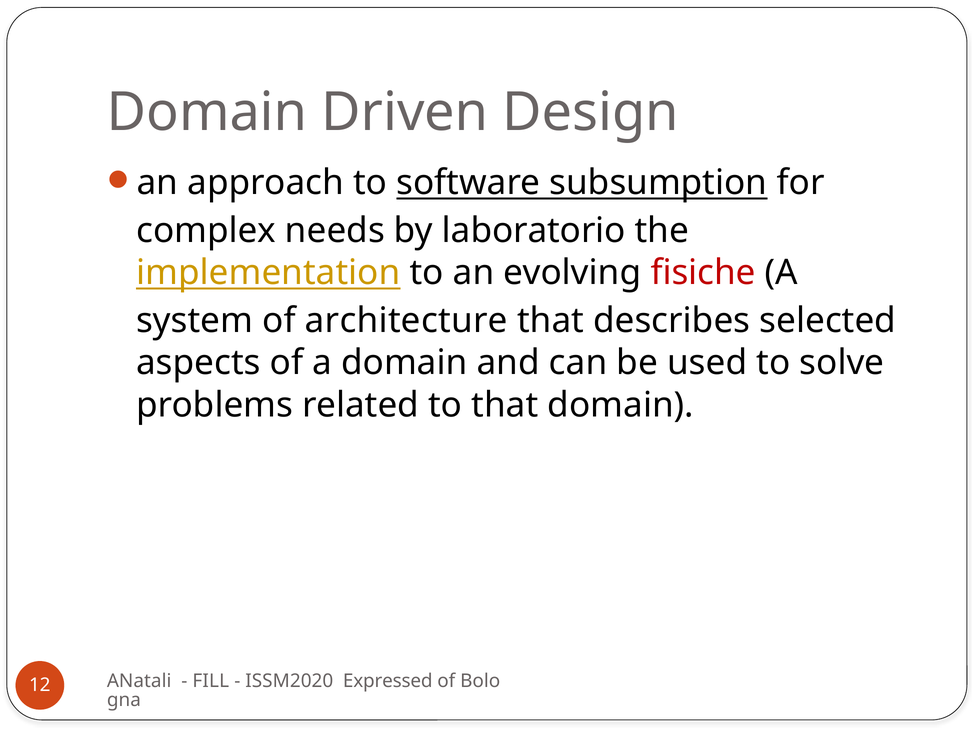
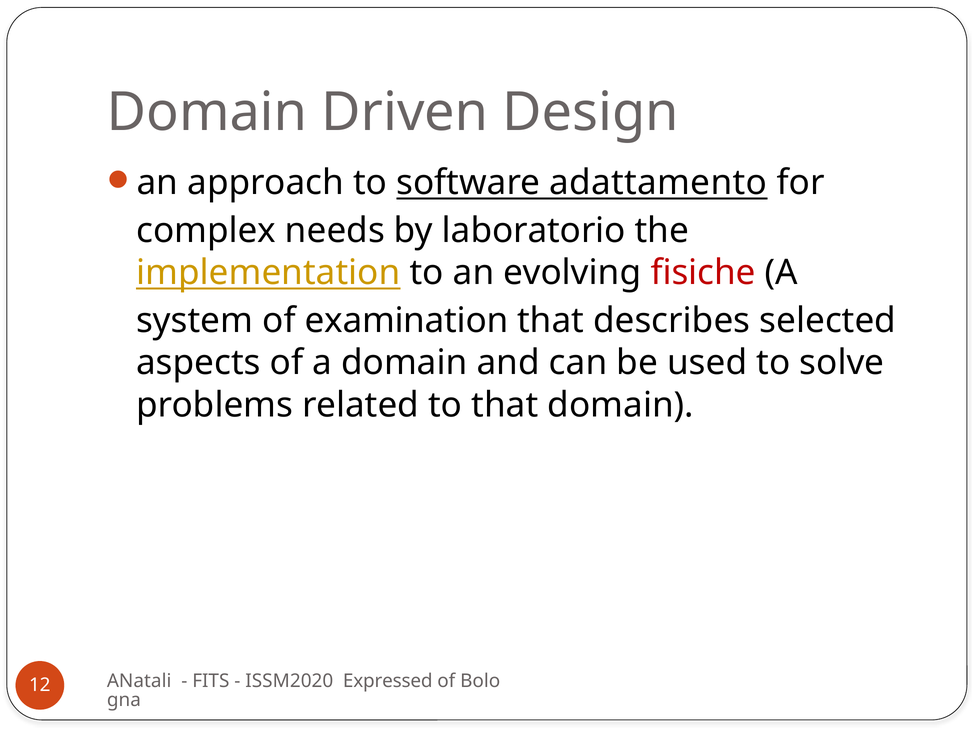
subsumption: subsumption -> adattamento (658, 183)
architecture: architecture -> examination (407, 321)
FILL: FILL -> FITS (211, 682)
